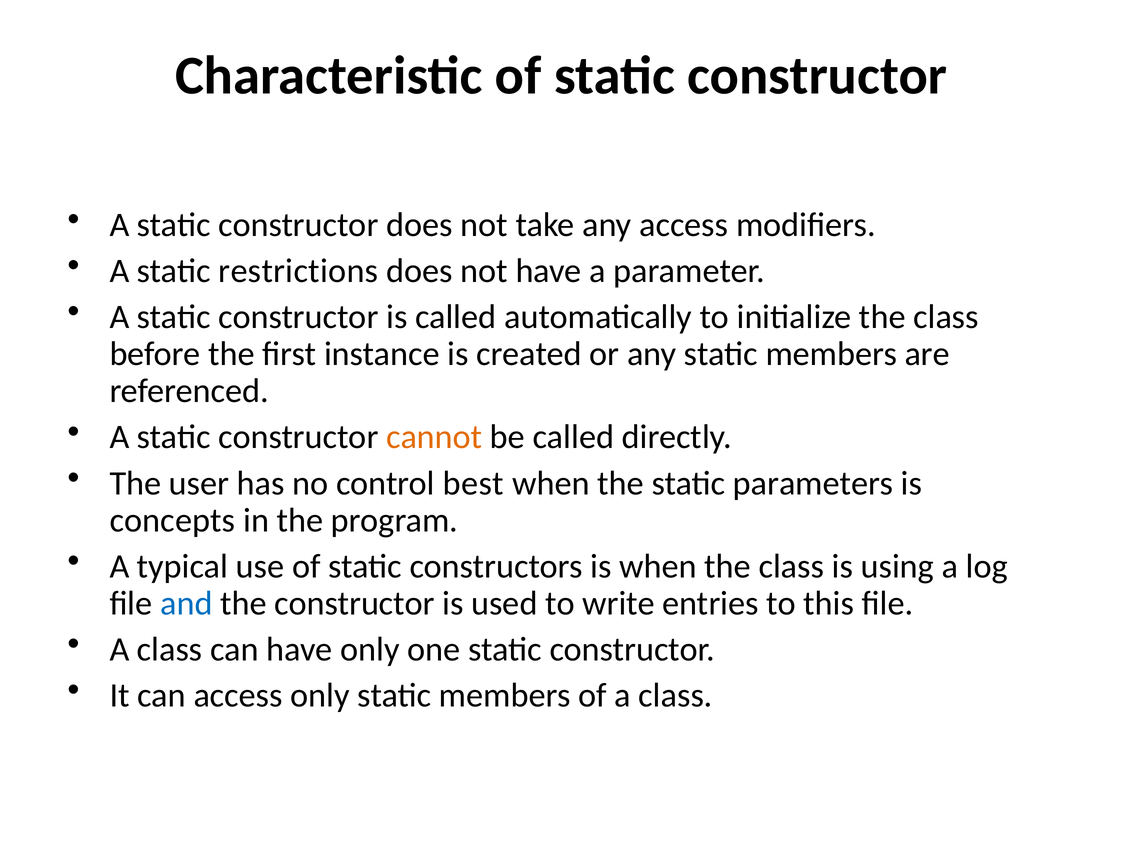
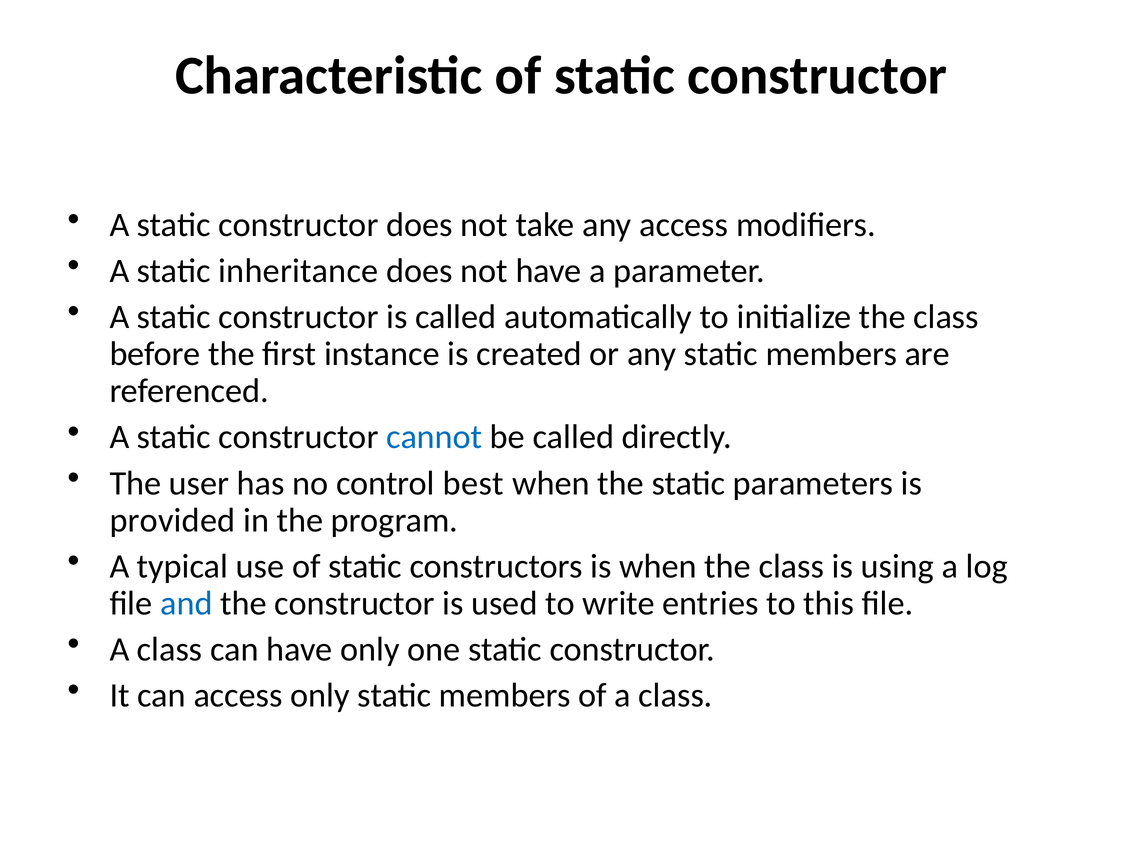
restrictions: restrictions -> inheritance (298, 271)
cannot colour: orange -> blue (434, 437)
concepts: concepts -> provided (172, 520)
